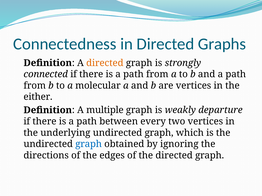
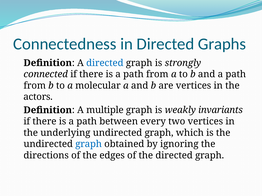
directed colour: orange -> blue (105, 63)
either: either -> actors (38, 97)
departure: departure -> invariants (221, 110)
